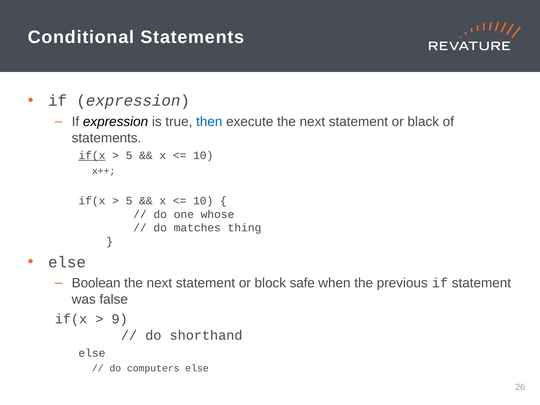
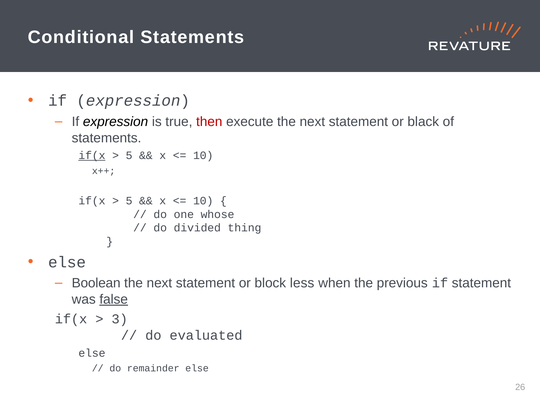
then colour: blue -> red (209, 122)
matches: matches -> divided (197, 228)
safe: safe -> less (302, 283)
false underline: none -> present (114, 299)
9: 9 -> 3 (120, 319)
shorthand: shorthand -> evaluated (206, 335)
computers: computers -> remainder (153, 368)
